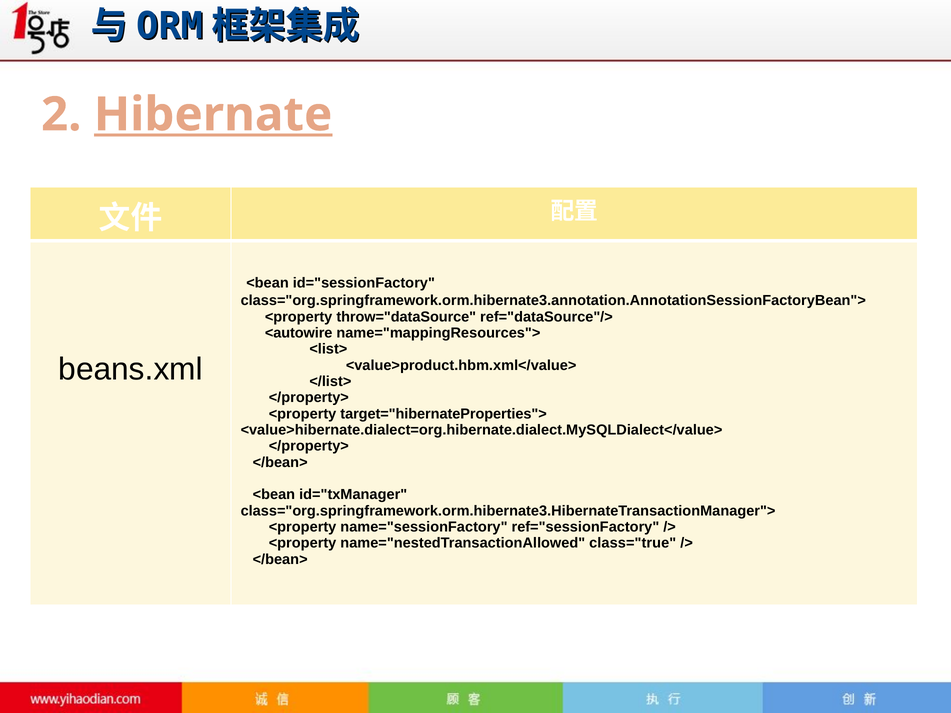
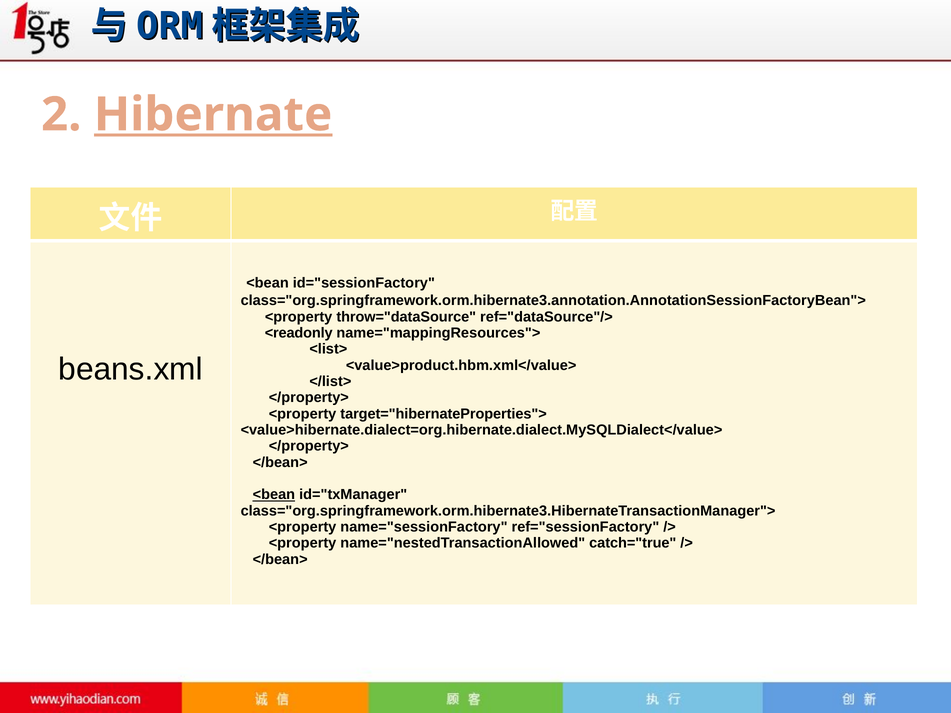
<autowire: <autowire -> <readonly (299, 333)
<bean underline: none -> present (274, 495)
class="true: class="true -> catch="true (633, 543)
